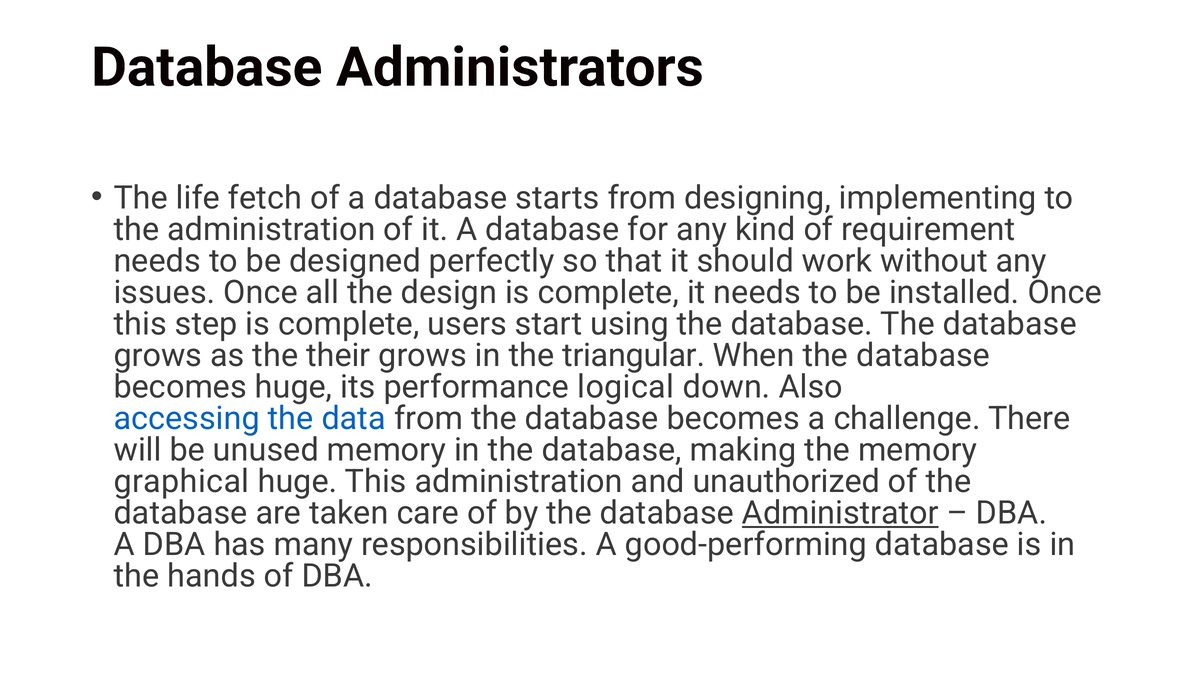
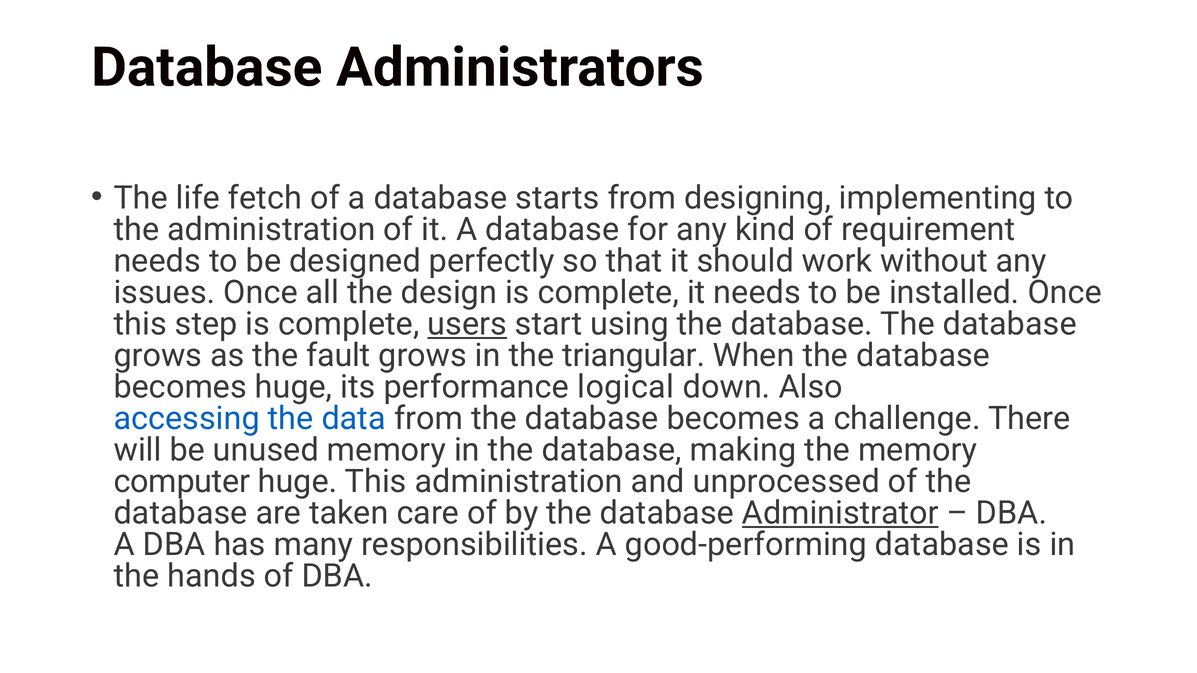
users underline: none -> present (467, 324)
their: their -> fault (338, 356)
graphical: graphical -> computer (182, 482)
unauthorized: unauthorized -> unprocessed (786, 482)
